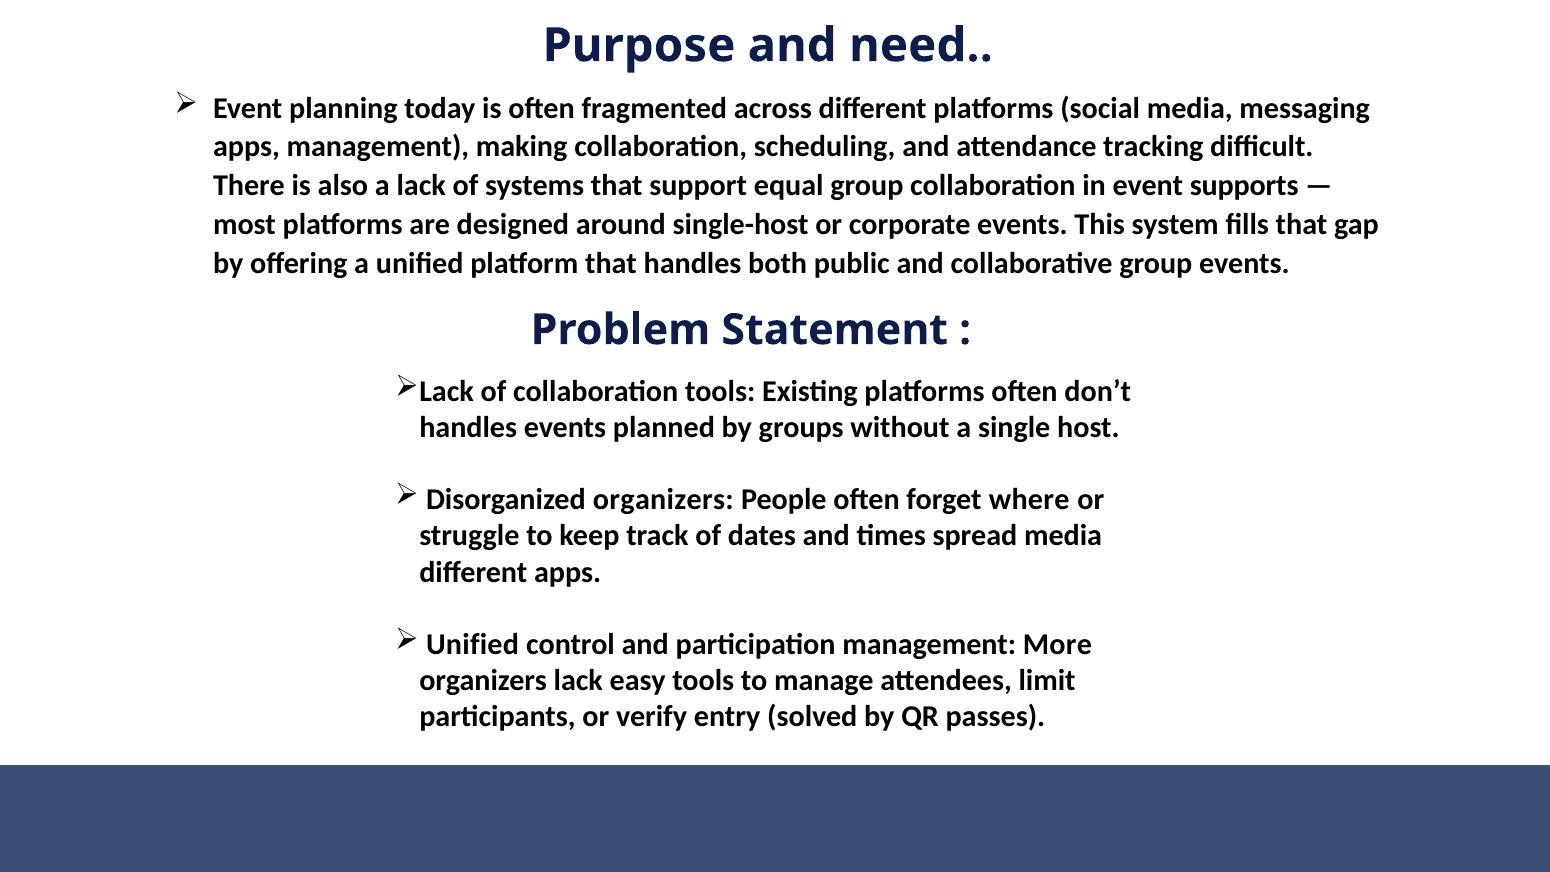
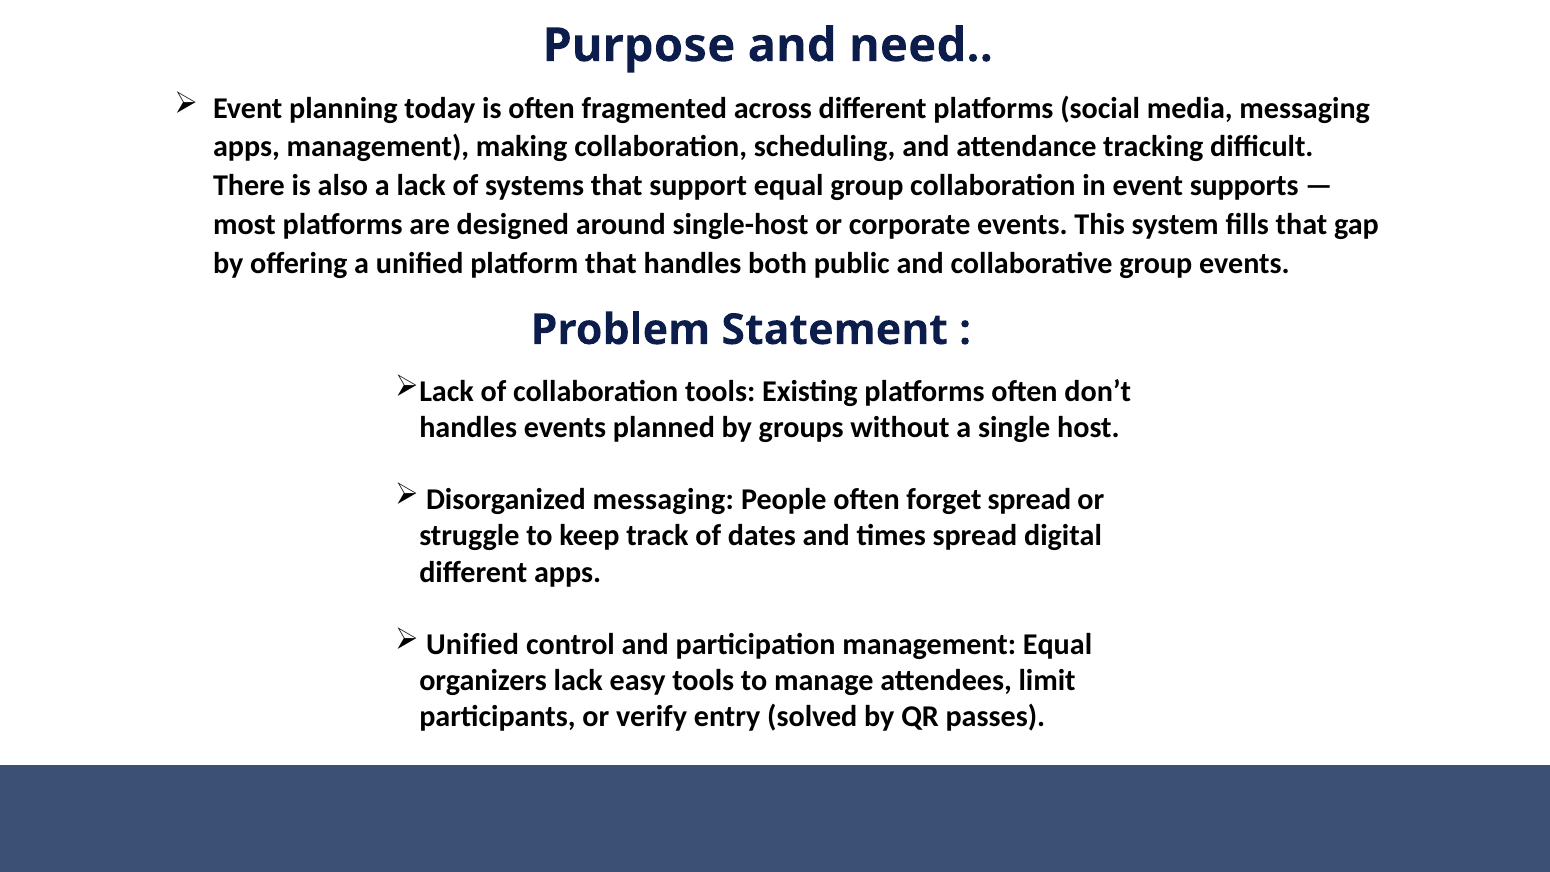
Disorganized organizers: organizers -> messaging (663, 500)
forget where: where -> spread (1029, 500)
spread media: media -> digital (1063, 536)
management More: More -> Equal (1057, 644)
